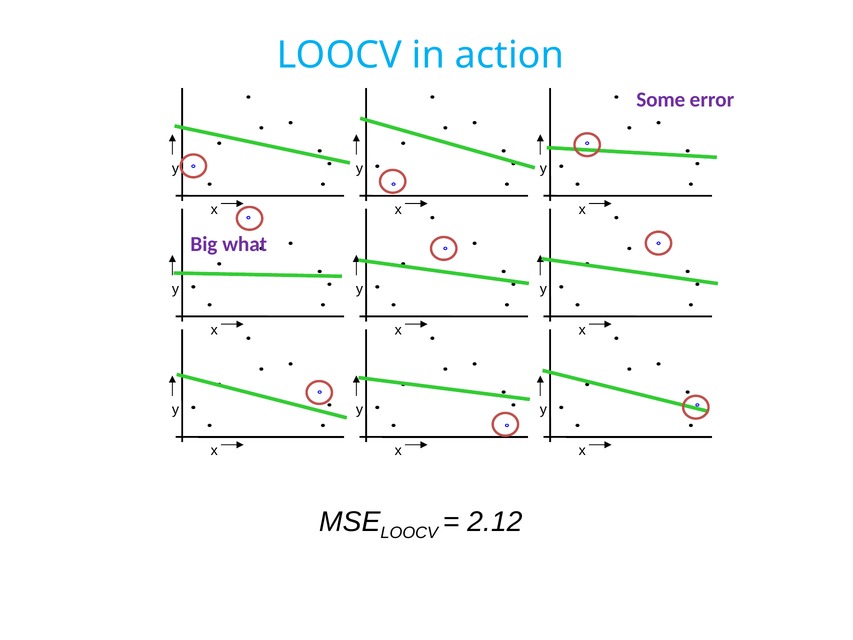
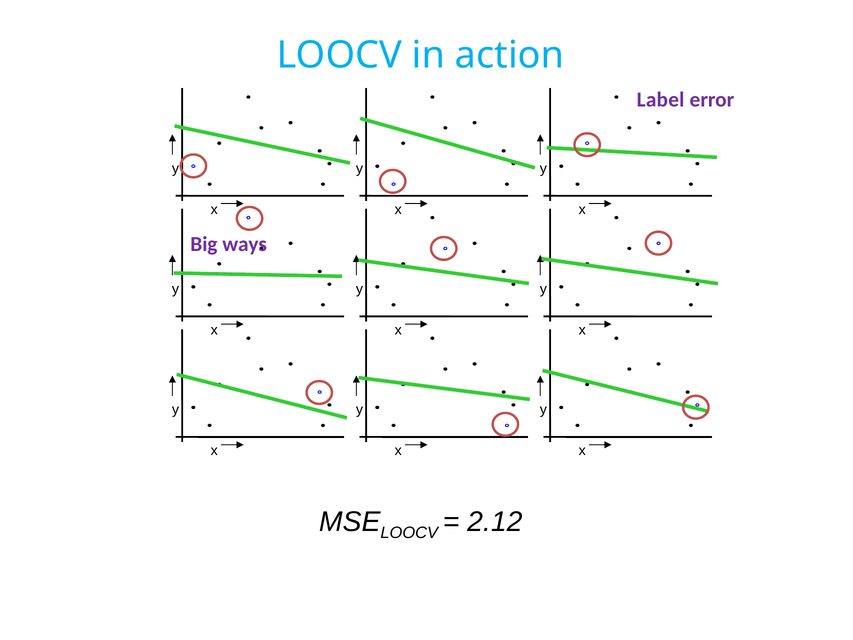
Some: Some -> Label (661, 100)
what: what -> ways (245, 244)
